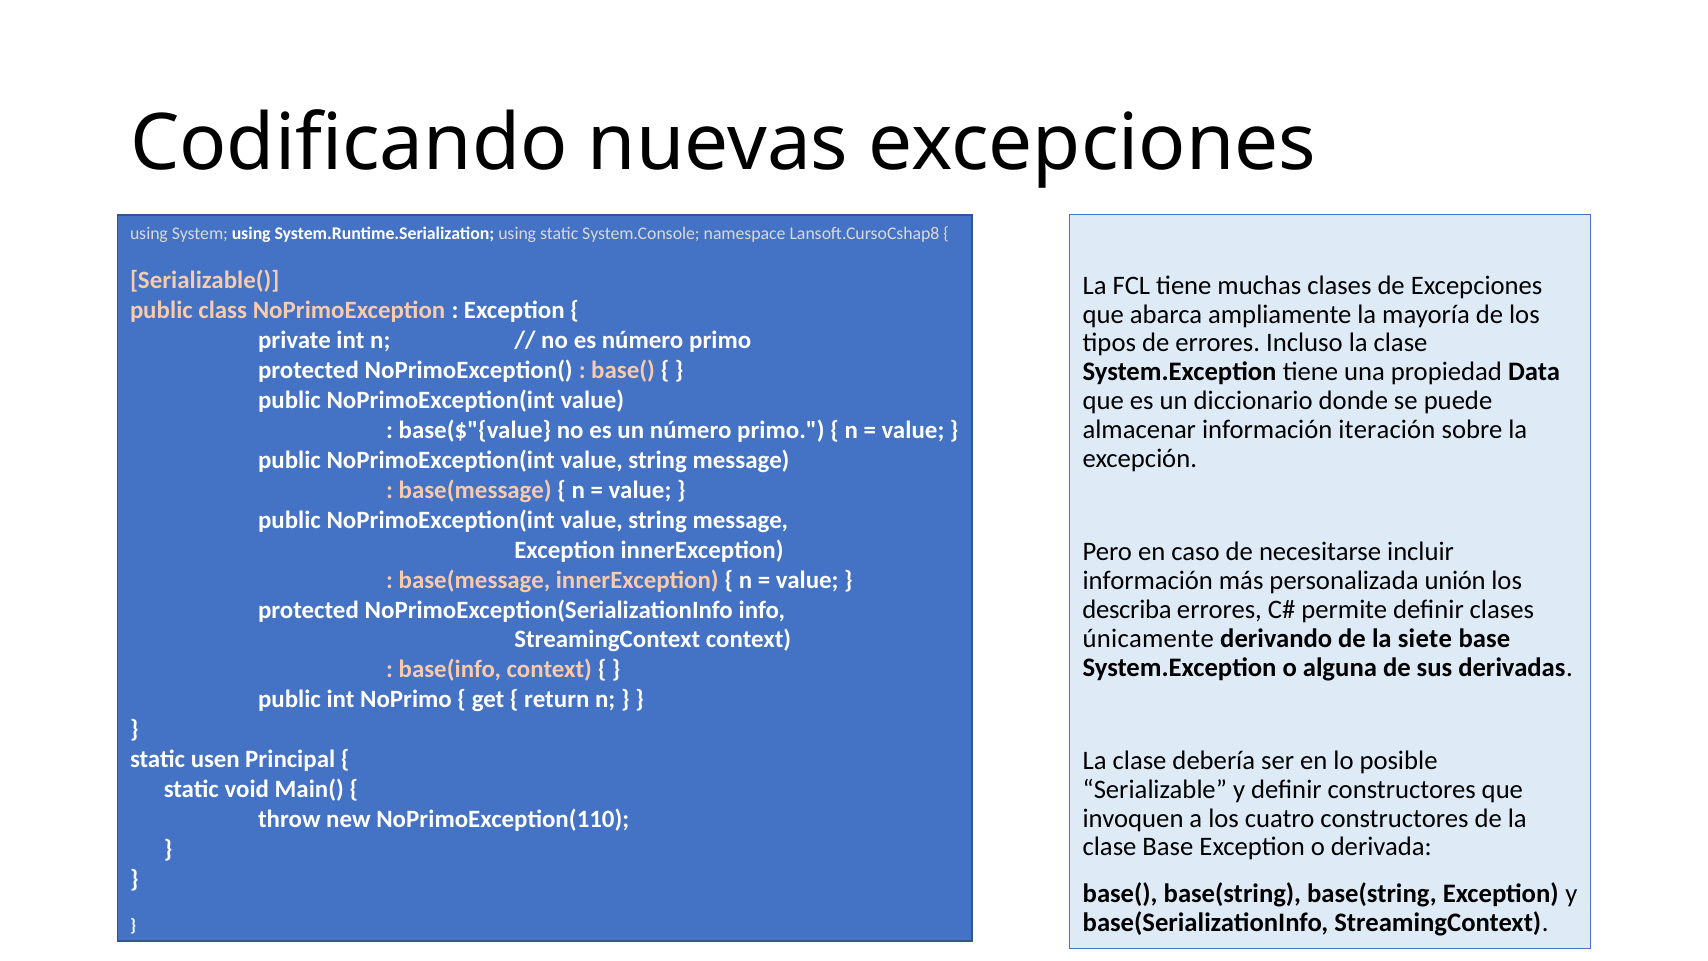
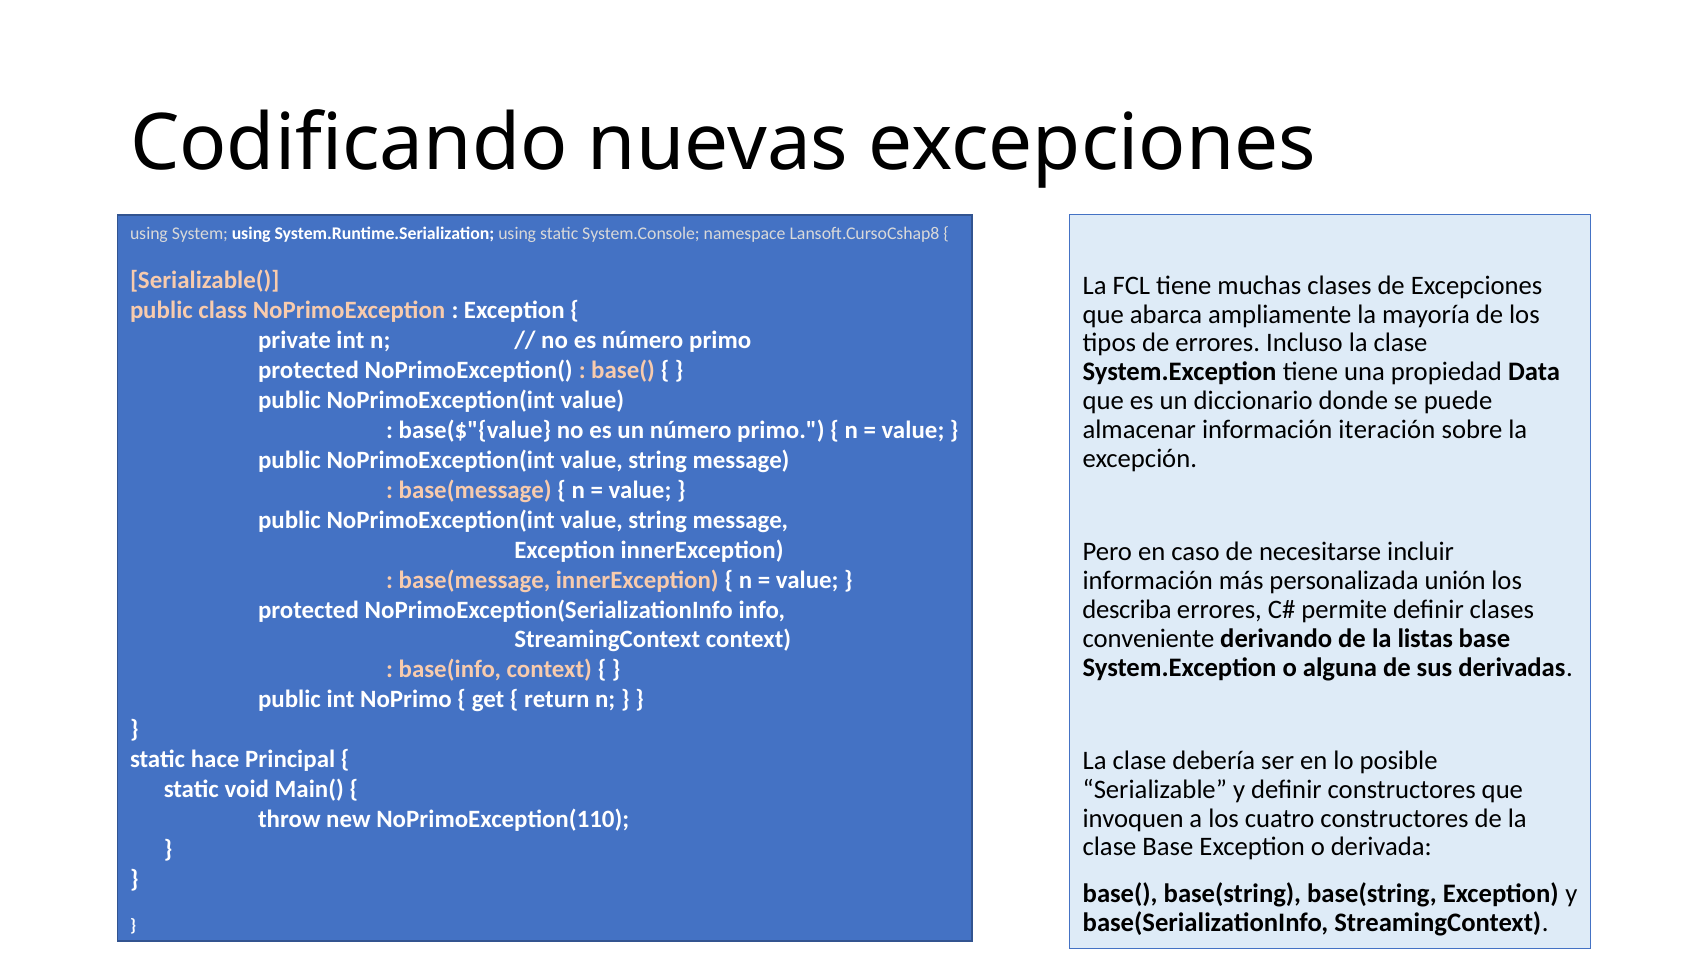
únicamente: únicamente -> conveniente (1149, 638)
siete: siete -> listas (1425, 638)
usen: usen -> hace (215, 759)
